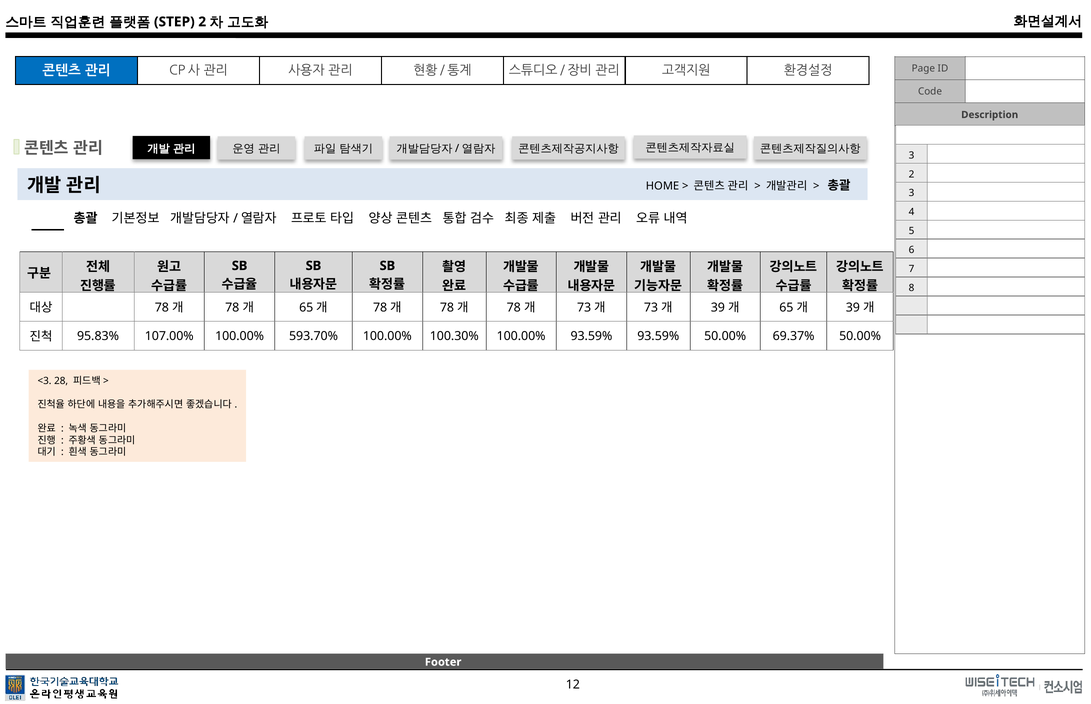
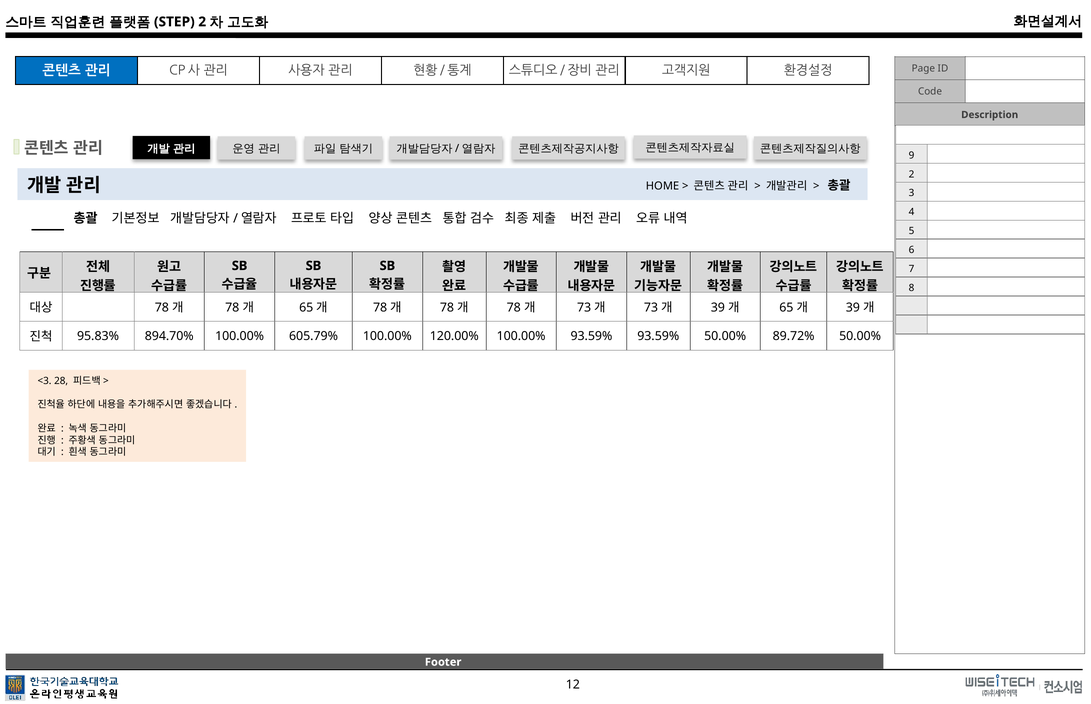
3: 3 -> 9 (912, 155)
107.00%: 107.00% -> 894.70% (169, 336)
593.70%: 593.70% -> 605.79% (313, 336)
100.30%: 100.30% -> 120.00% (454, 336)
69.37%: 69.37% -> 89.72% (794, 336)
